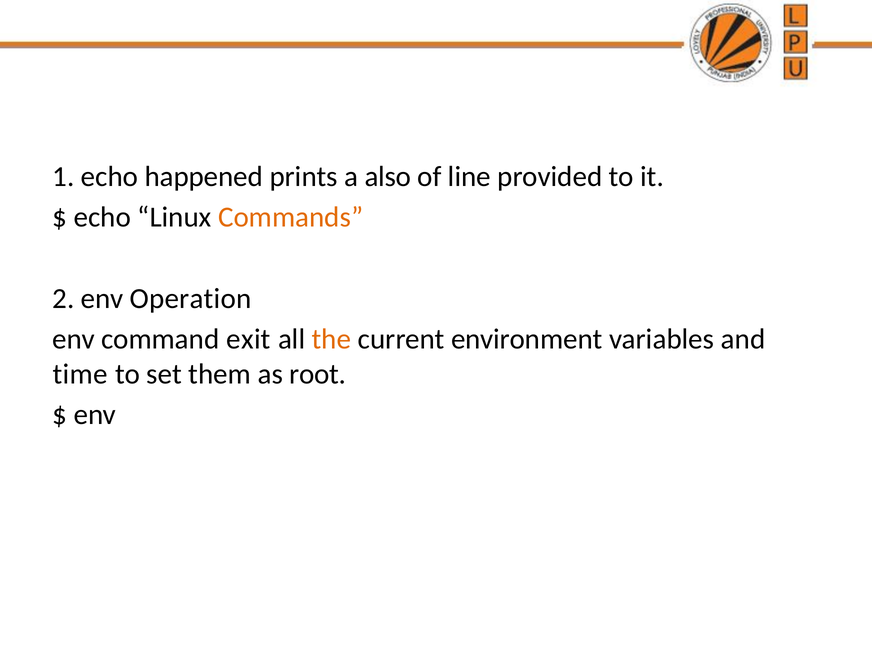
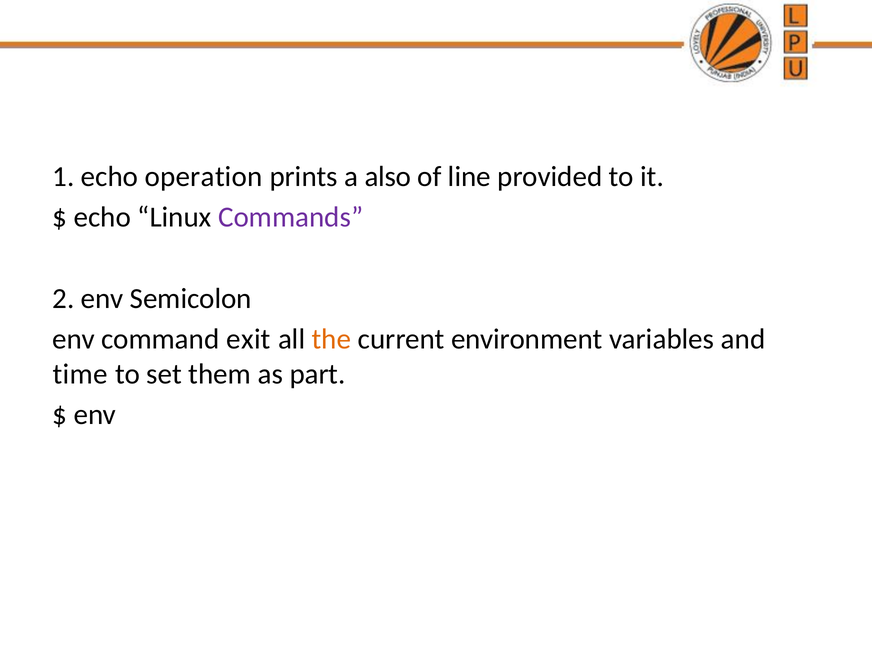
happened: happened -> operation (204, 176)
Commands colour: orange -> purple (291, 217)
Operation: Operation -> Semicolon (191, 298)
root: root -> part (317, 374)
